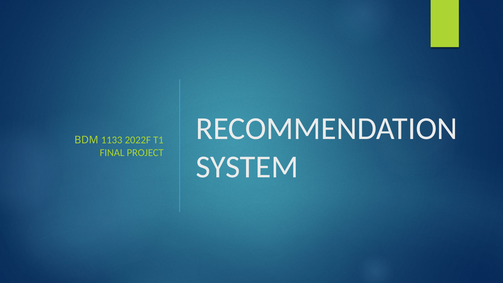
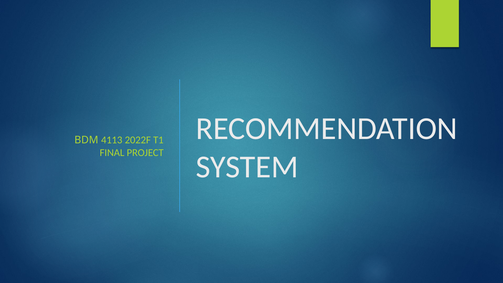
1133: 1133 -> 4113 (112, 140)
